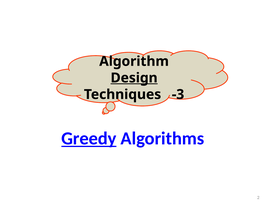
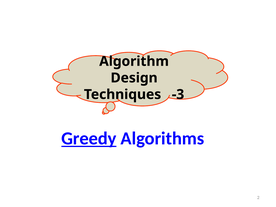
Design underline: present -> none (134, 78)
